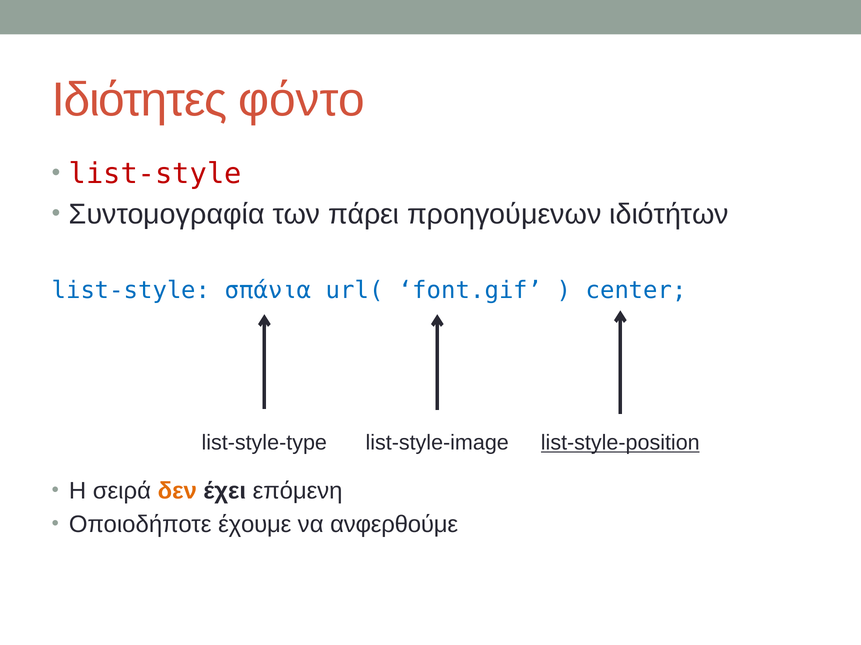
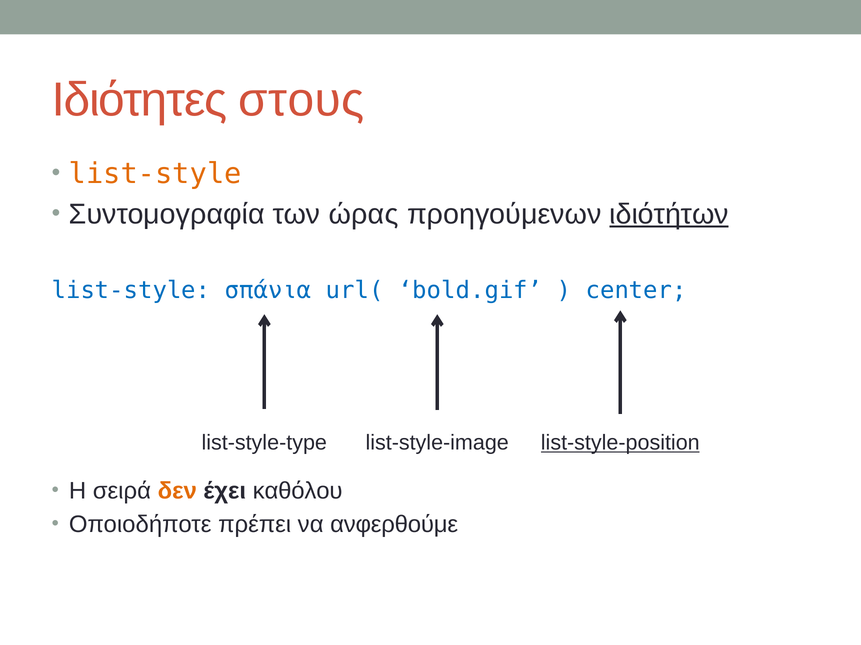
φόντο: φόντο -> στους (301, 100)
list-style colour: red -> orange (155, 174)
πάρει: πάρει -> ώρας (364, 214)
ιδιότήτων underline: none -> present (669, 214)
font.gif: font.gif -> bold.gif (470, 291)
επόμενη: επόμενη -> καθόλου (298, 492)
έχουμε: έχουμε -> πρέπει (255, 525)
